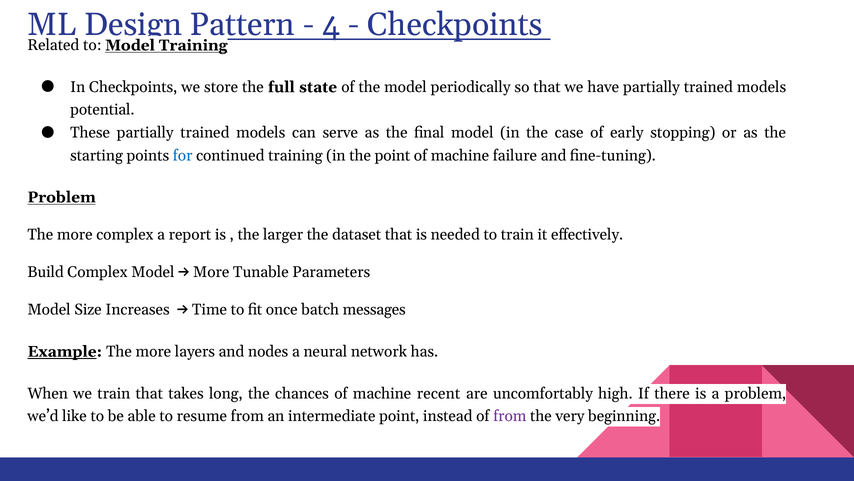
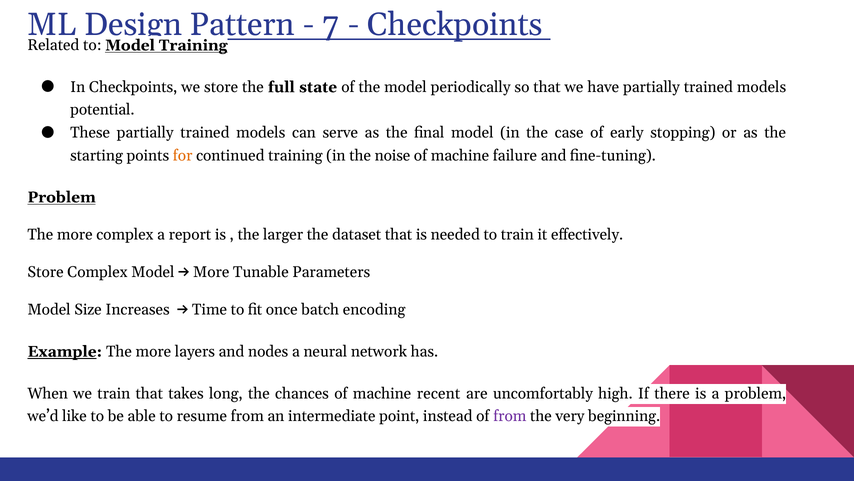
4: 4 -> 7 (331, 25)
for colour: blue -> orange (183, 155)
the point: point -> noise (392, 155)
Build: Build -> Store (46, 272)
messages: messages -> encoding (374, 309)
